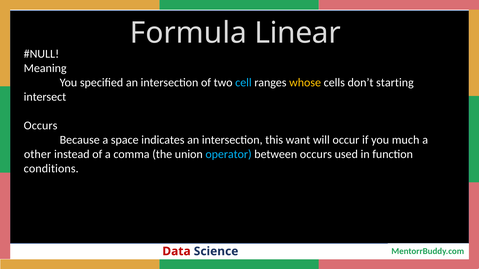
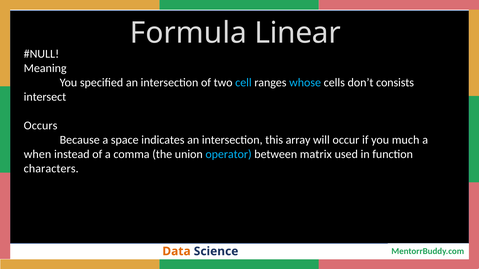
whose colour: yellow -> light blue (305, 83)
starting: starting -> consists (395, 83)
want: want -> array (298, 140)
other: other -> when (38, 155)
between occurs: occurs -> matrix (316, 155)
conditions: conditions -> characters (51, 169)
Data colour: red -> orange (177, 252)
